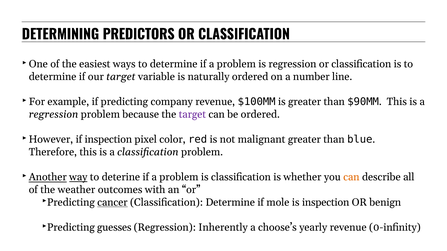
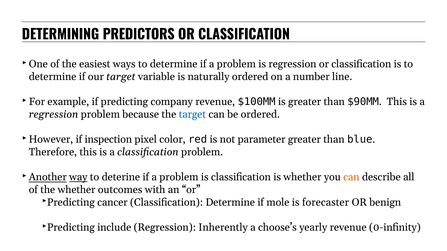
target colour: purple -> blue (192, 114)
malignant: malignant -> parameter (262, 139)
the weather: weather -> whether (77, 190)
cancer underline: present -> none (112, 202)
is inspection: inspection -> forecaster (326, 202)
guesses: guesses -> include (114, 227)
